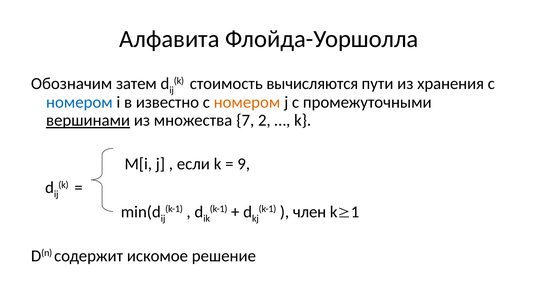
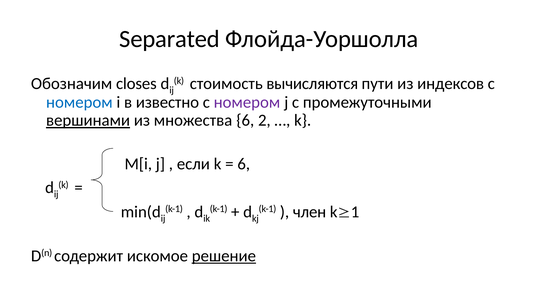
Алфавита: Алфавита -> Separated (170, 39)
хранения: хранения -> индексов (451, 84)
затем: затем -> closes (136, 84)
номером colour: orange -> purple (247, 102)
множества 7: 7 -> 6 (245, 120)
9: 9 -> 6 (244, 164)
решение underline: none -> present (224, 256)
